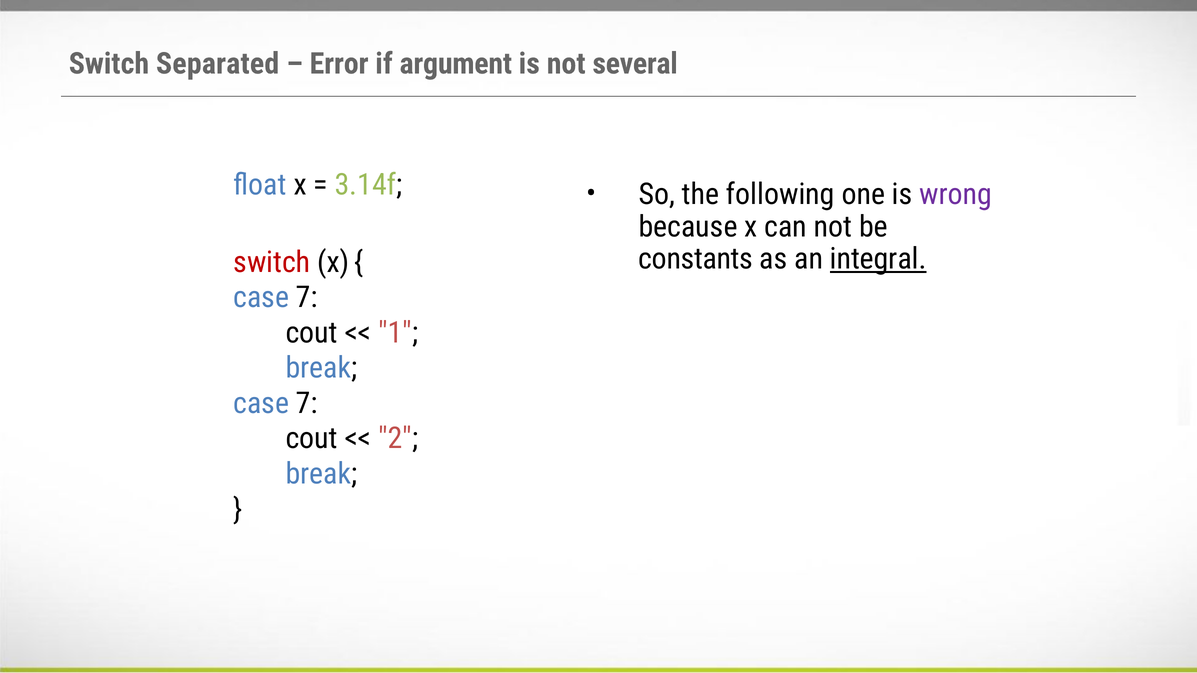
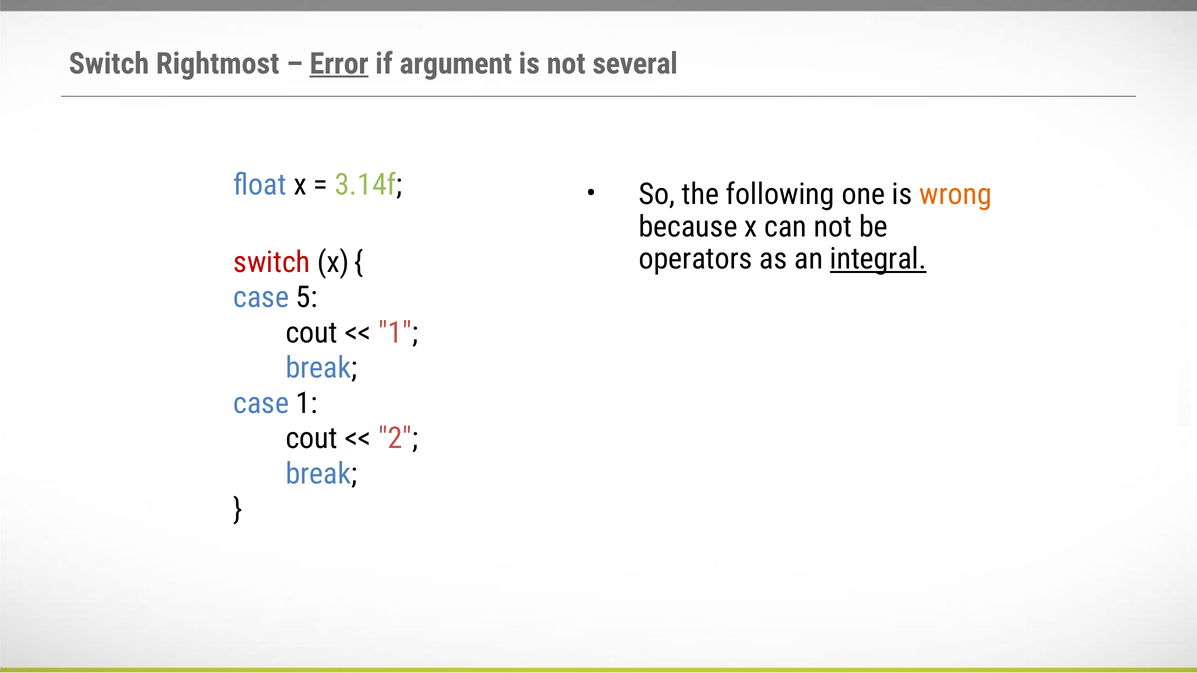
Separated: Separated -> Rightmost (218, 64)
Error underline: none -> present (339, 64)
wrong colour: purple -> orange (955, 195)
constants: constants -> operators (696, 259)
7: 7 -> 5 (307, 298)
7: 7 -> 1 (307, 404)
